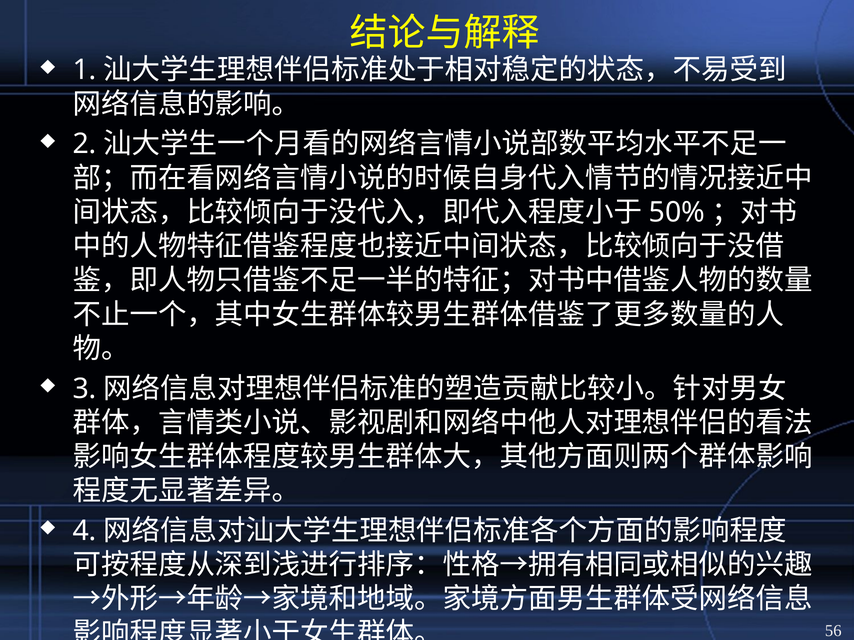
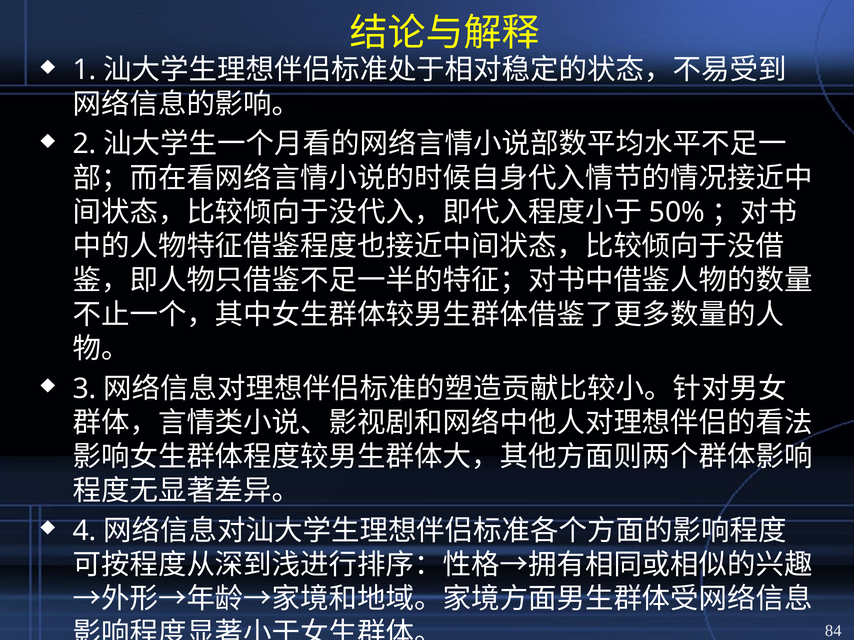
56: 56 -> 84 (833, 631)
